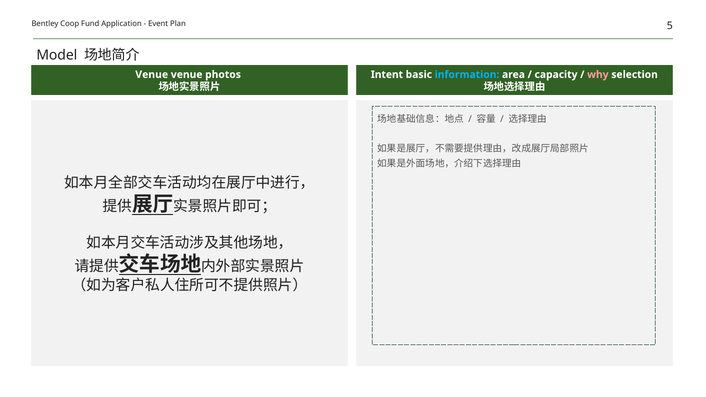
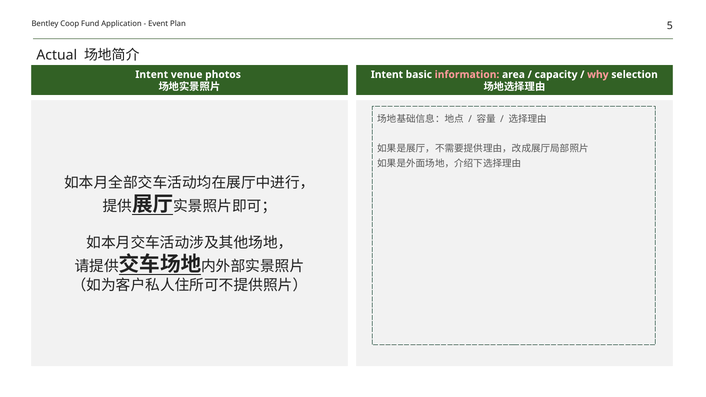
Model: Model -> Actual (57, 55)
Venue: Venue -> Intent (152, 75)
information colour: light blue -> pink (467, 75)
